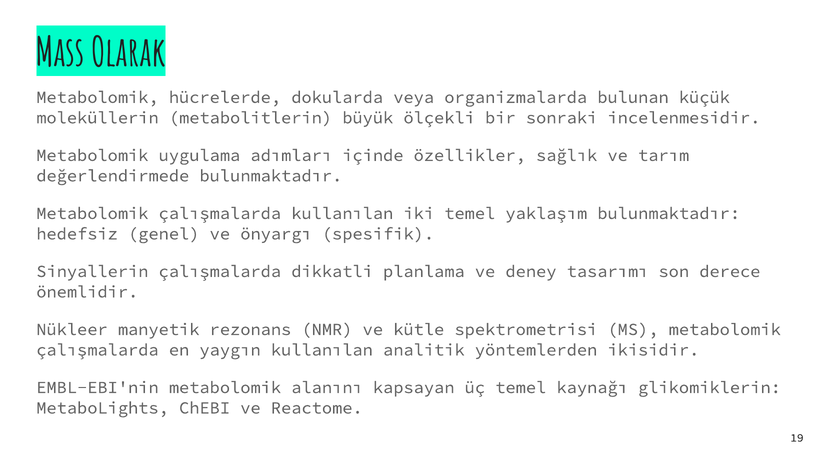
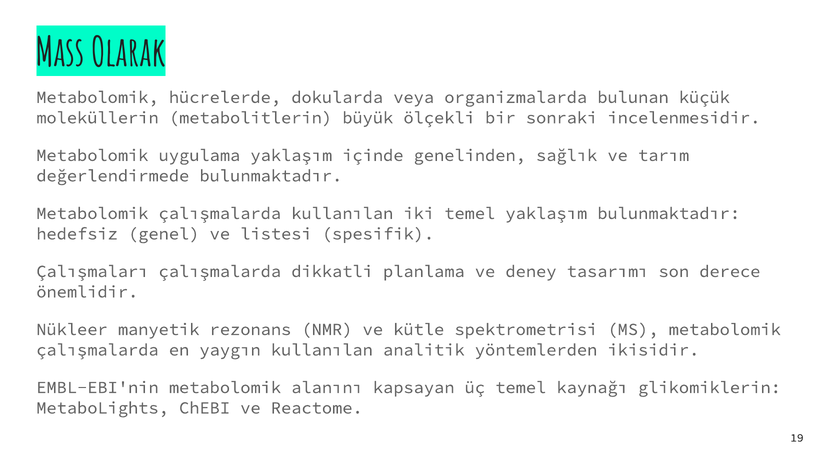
uygulama adımları: adımları -> yaklaşım (291, 155)
özellikler: özellikler -> genelinden (470, 155)
önyargı: önyargı -> listesi (276, 234)
Sinyallerin: Sinyallerin -> Çalışmaları (92, 271)
